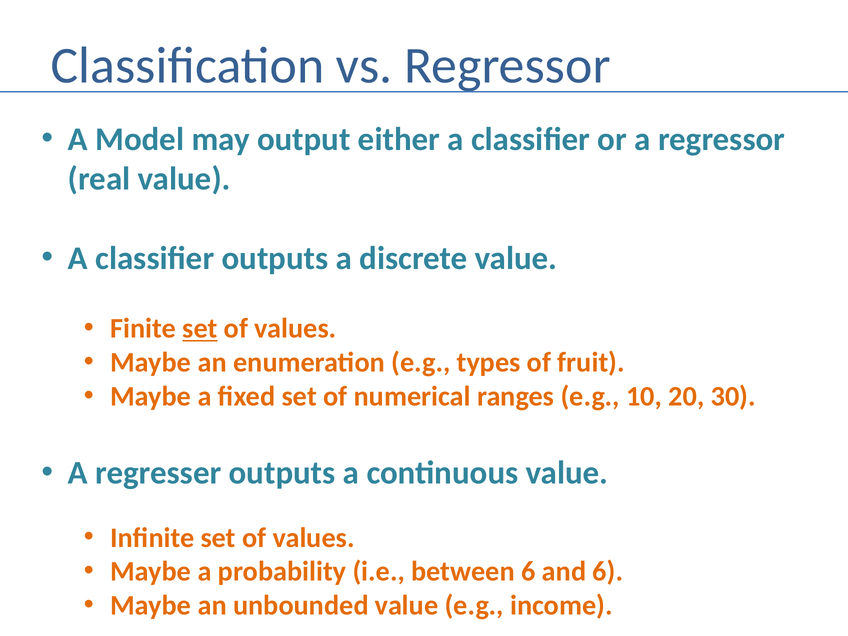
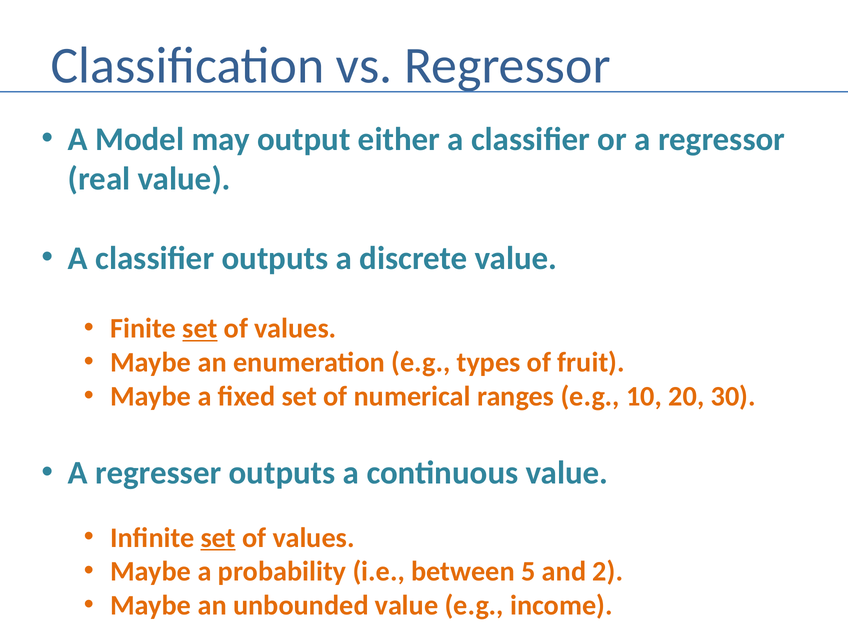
set underline: none -> present (218, 538)
between 6: 6 -> 5 (528, 572)
and 6: 6 -> 2 (608, 572)
